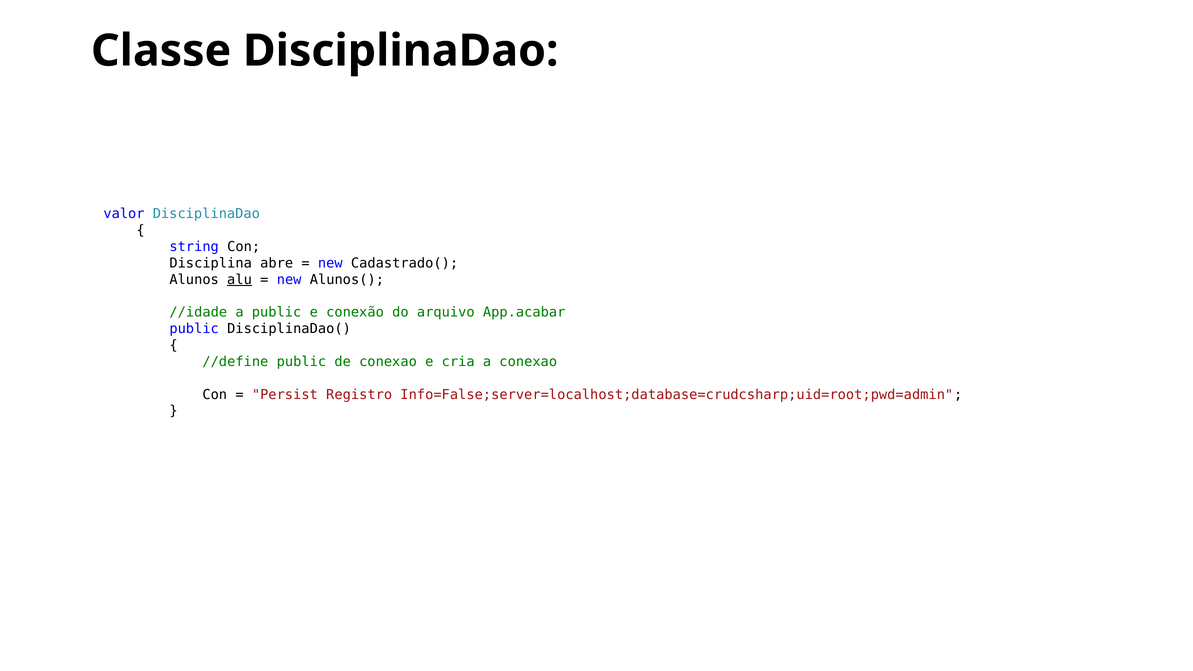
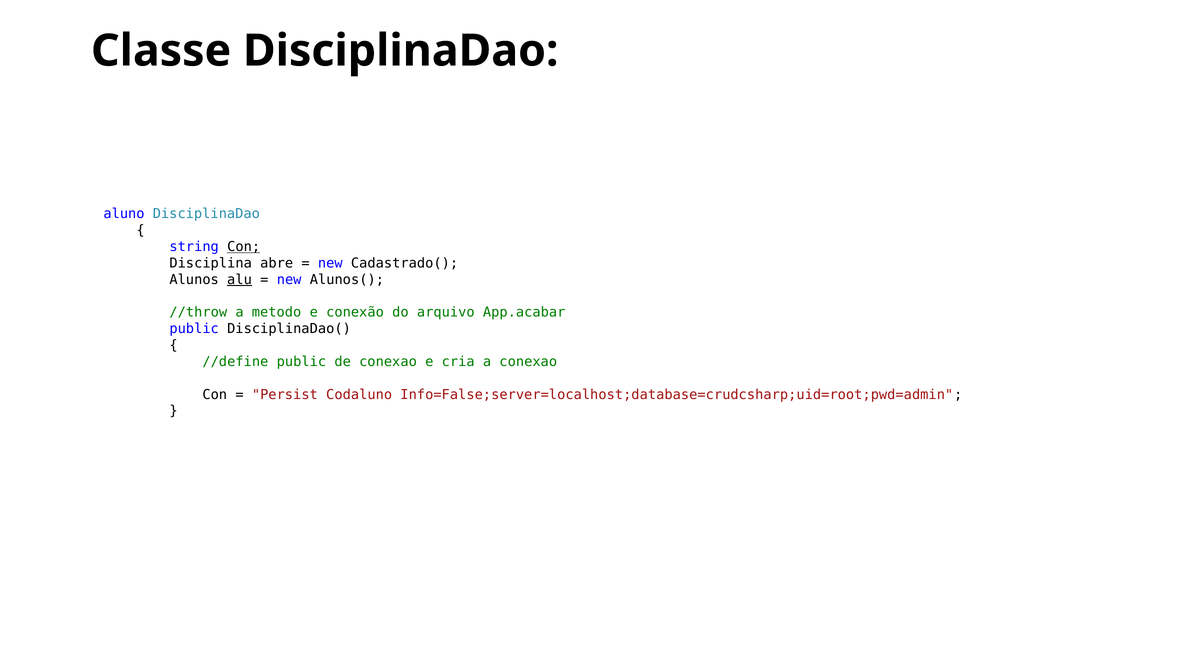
valor: valor -> aluno (124, 214)
Con underline: none -> present (244, 247)
//idade: //idade -> //throw (198, 312)
a public: public -> metodo (277, 312)
Registro: Registro -> Codaluno (359, 395)
